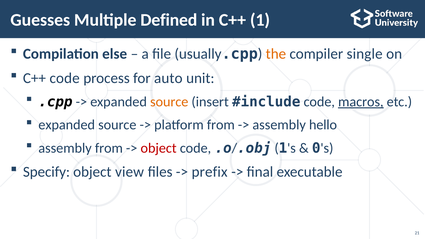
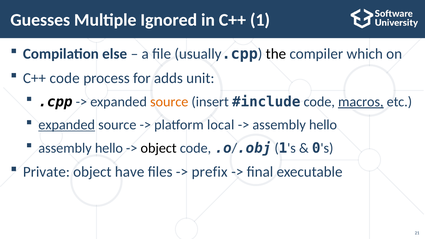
Defined: Defined -> Ignored (169, 20)
the colour: orange -> black (276, 54)
single: single -> which (365, 54)
auto: auto -> adds (168, 78)
expanded underline: none -> present (67, 125)
platform from: from -> local (221, 125)
from: from -> hello (109, 148)
object colour: red -> black (159, 148)
Specify: Specify -> Private (46, 172)
view: view -> have (130, 172)
